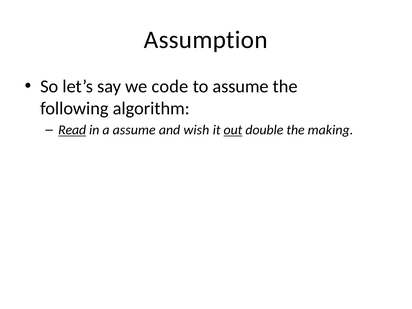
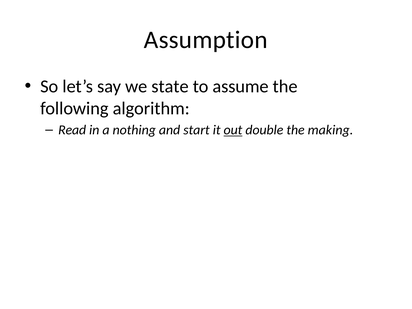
code: code -> state (170, 86)
Read underline: present -> none (72, 130)
a assume: assume -> nothing (134, 130)
wish: wish -> start (196, 130)
